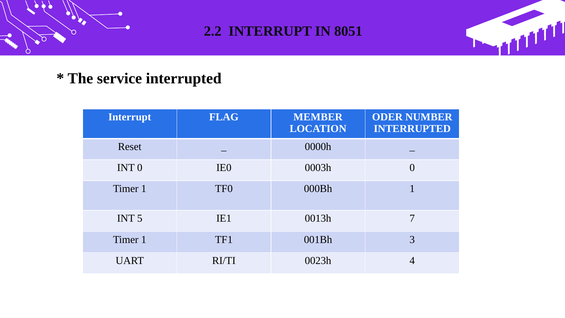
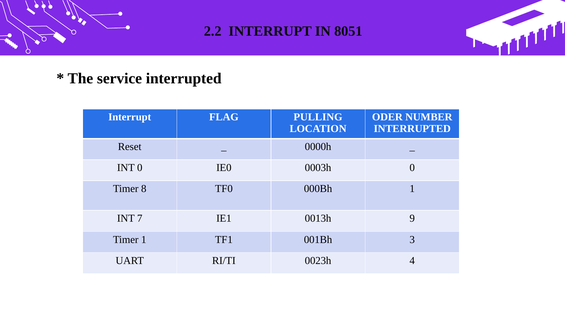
MEMBER: MEMBER -> PULLING (318, 117)
1: 1 -> 8 (144, 189)
5: 5 -> 7 (140, 218)
7: 7 -> 9 (412, 218)
